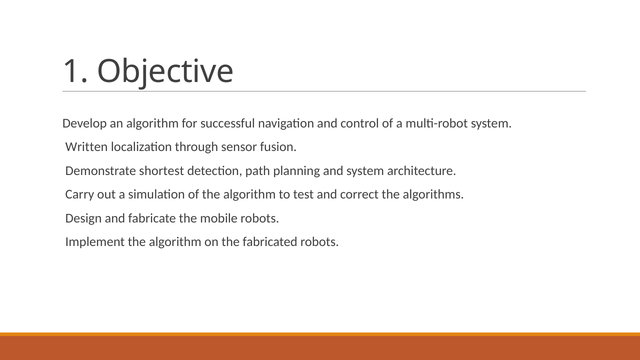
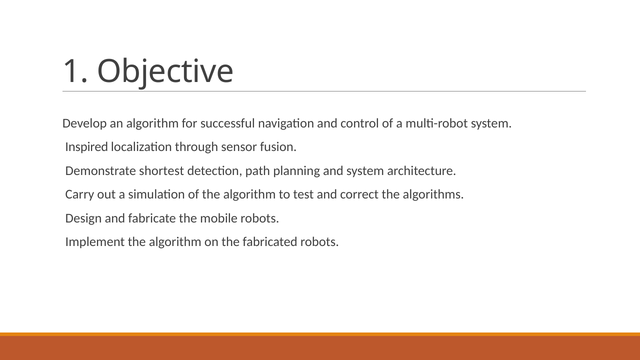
Written: Written -> Inspired (87, 147)
